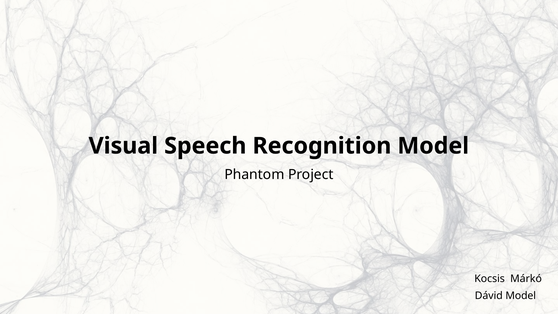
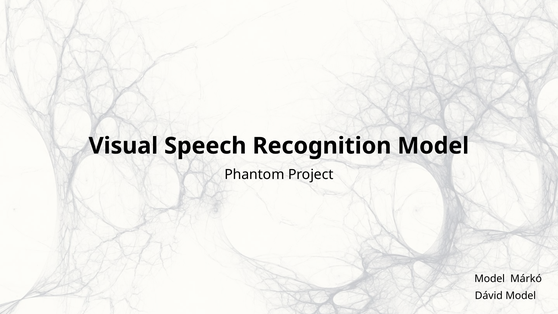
Kocsis: Kocsis -> Model (490, 279)
